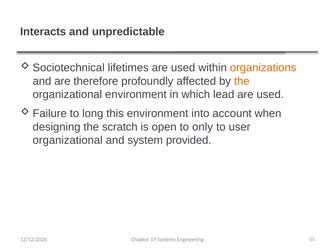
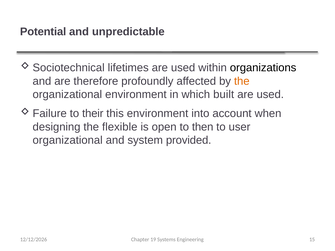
Interacts: Interacts -> Potential (43, 32)
organizations colour: orange -> black (263, 68)
lead: lead -> built (224, 95)
long: long -> their (93, 114)
scratch: scratch -> flexible (120, 127)
only: only -> then (203, 127)
